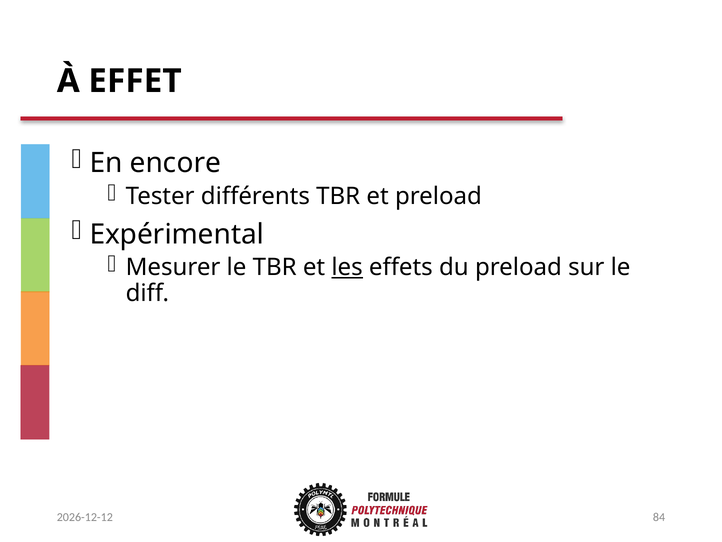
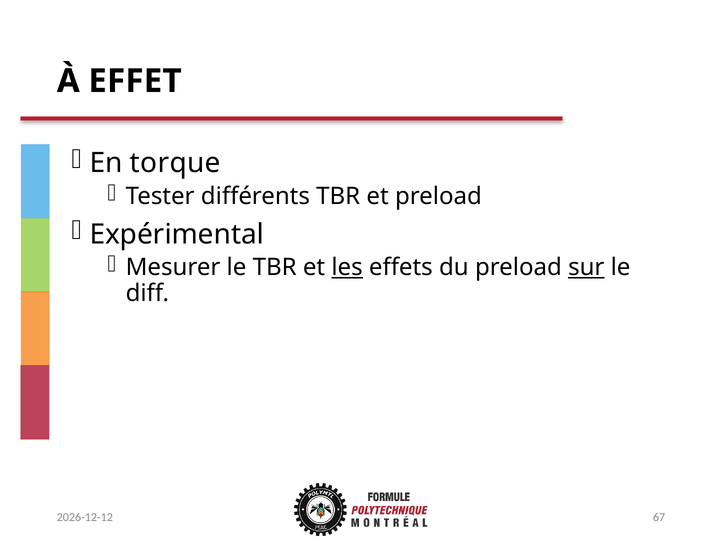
encore: encore -> torque (175, 163)
sur underline: none -> present (586, 267)
84: 84 -> 67 (659, 517)
